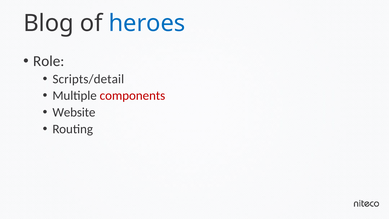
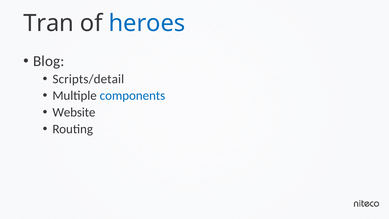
Blog: Blog -> Tran (49, 23)
Role: Role -> Blog (49, 61)
components colour: red -> blue (132, 96)
